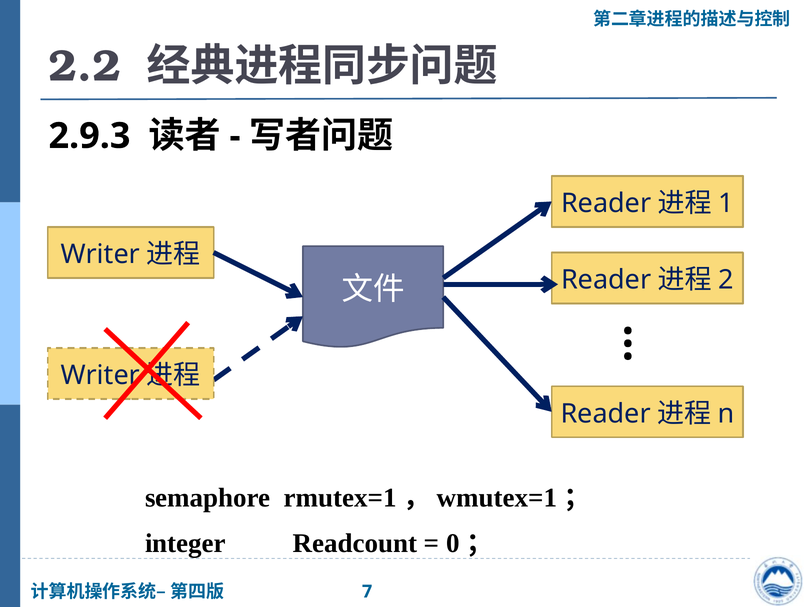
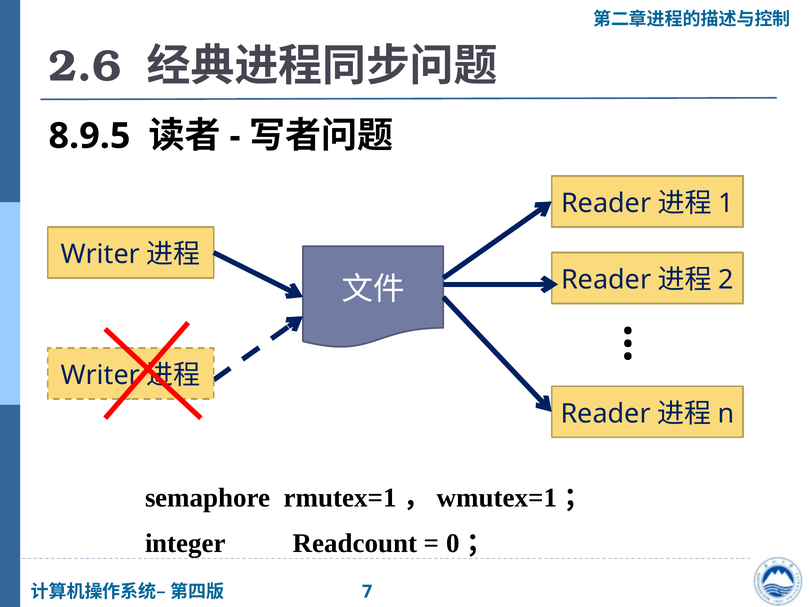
2.2: 2.2 -> 2.6 (85, 66)
2.9.3: 2.9.3 -> 8.9.5 (89, 136)
